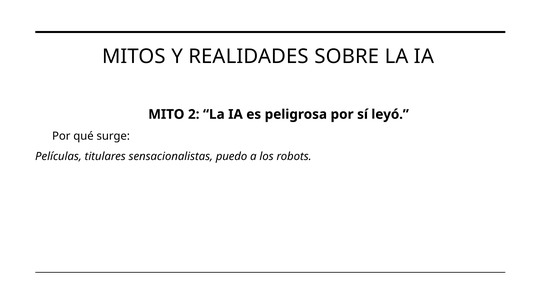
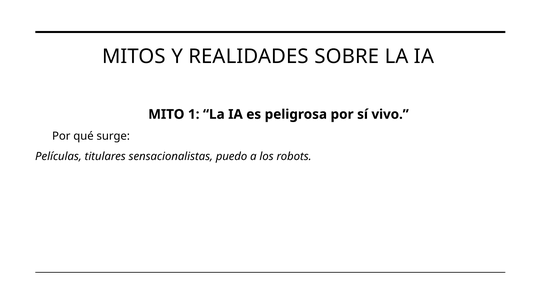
2: 2 -> 1 (194, 114)
leyó: leyó -> vivo (390, 114)
